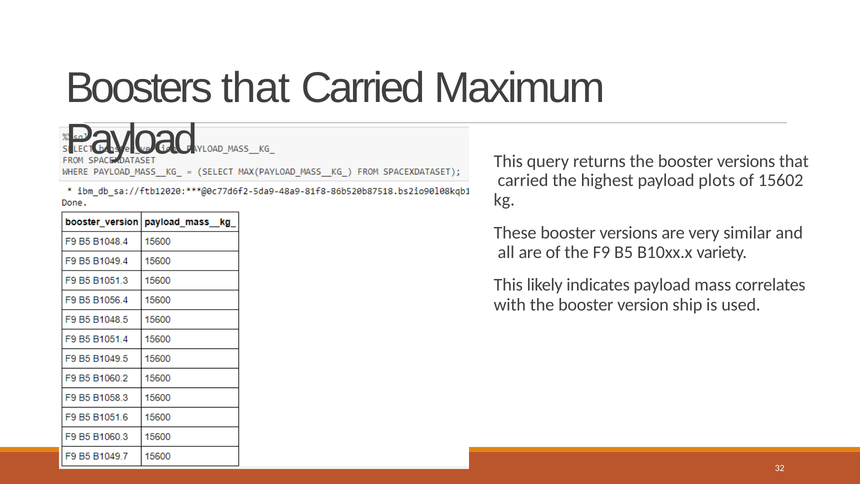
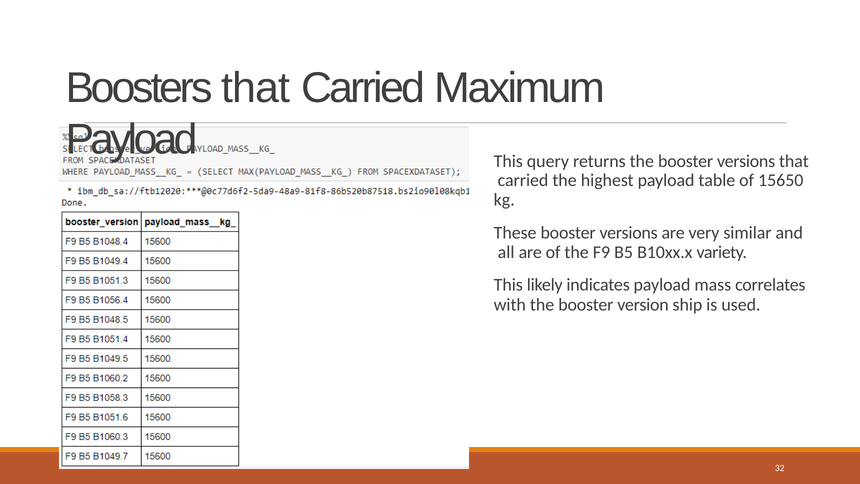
plots: plots -> table (717, 180)
15602: 15602 -> 15650 (781, 180)
